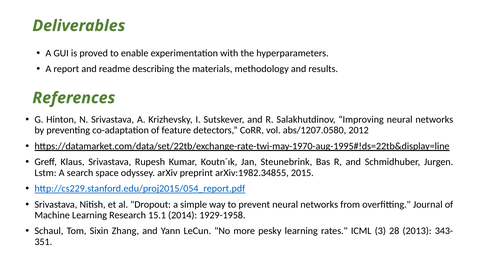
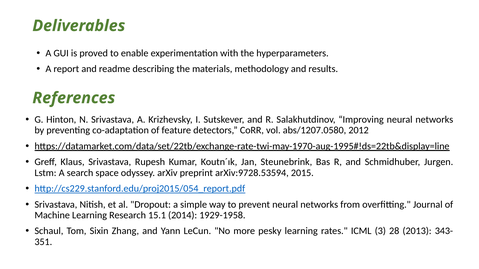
arXiv:1982.34855: arXiv:1982.34855 -> arXiv:9728.53594 (252, 173)
